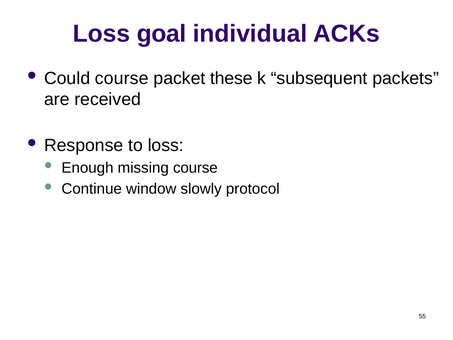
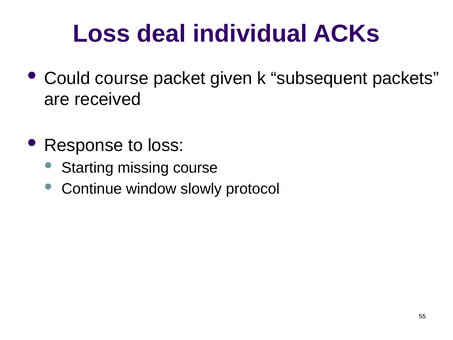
goal: goal -> deal (161, 34)
these: these -> given (231, 78)
Enough: Enough -> Starting (87, 168)
